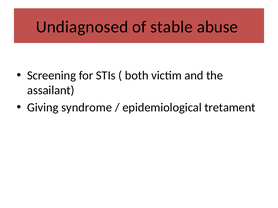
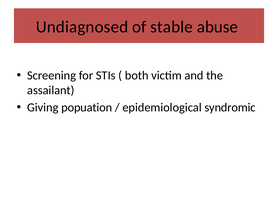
syndrome: syndrome -> popuation (87, 108)
tretament: tretament -> syndromic (230, 108)
